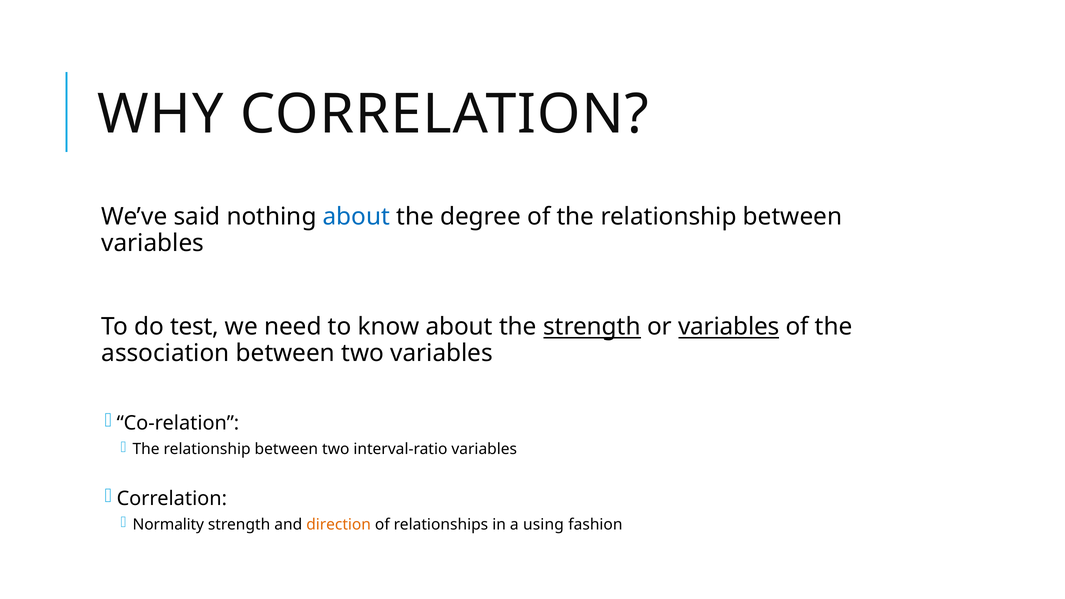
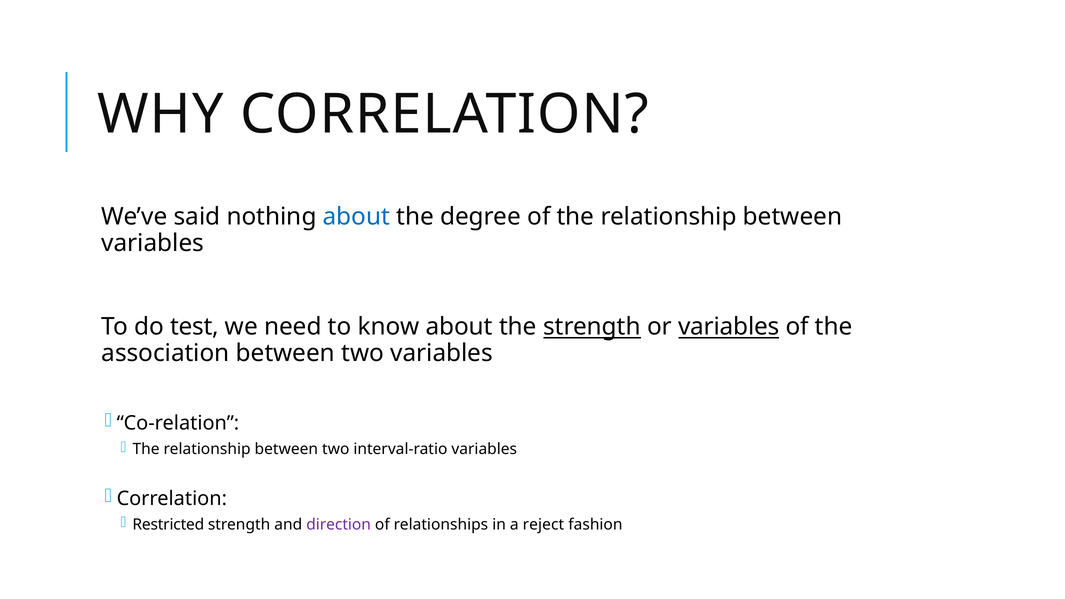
Normality: Normality -> Restricted (168, 524)
direction colour: orange -> purple (339, 524)
using: using -> reject (543, 524)
